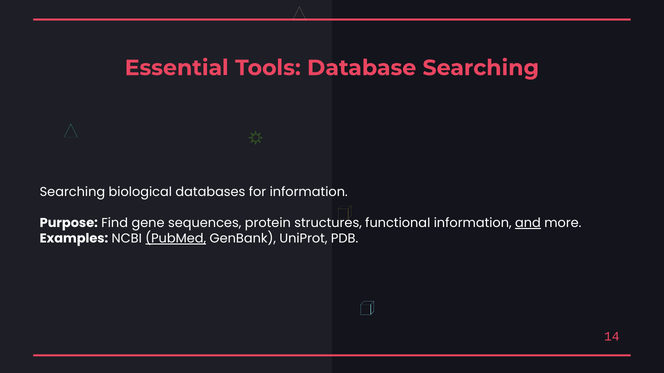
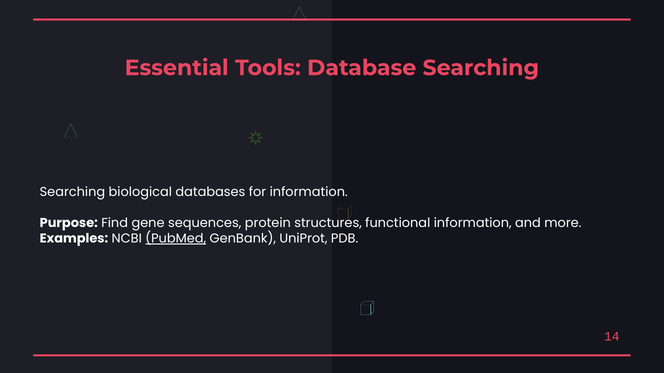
and underline: present -> none (528, 223)
